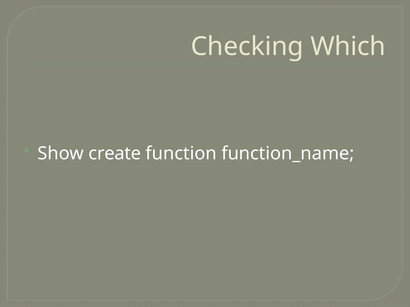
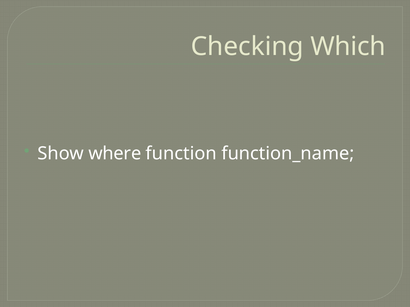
create: create -> where (115, 154)
